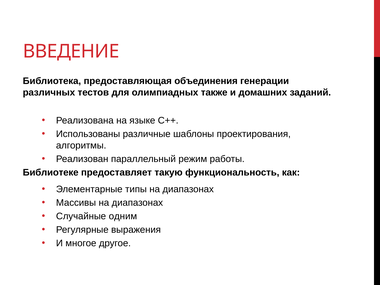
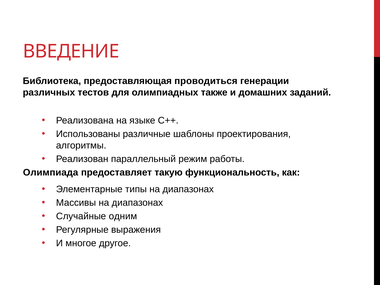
объединения: объединения -> проводиться (206, 81)
Библиотеке: Библиотеке -> Олимпиада (51, 173)
